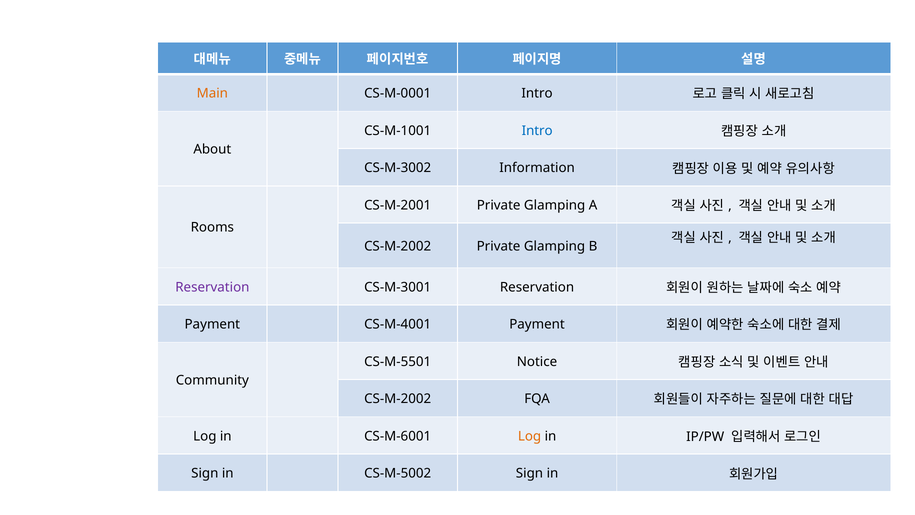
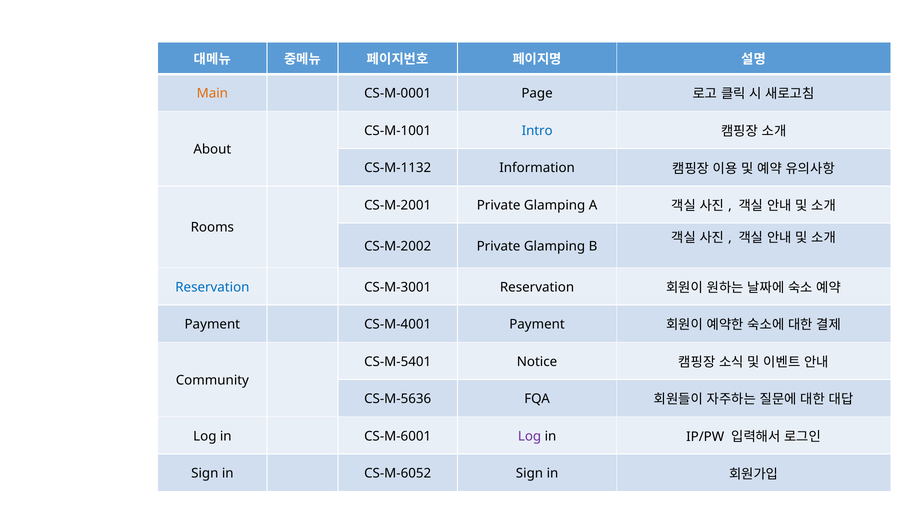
CS-M-0001 Intro: Intro -> Page (537, 93)
CS-M-3002: CS-M-3002 -> CS-M-1132 (398, 168)
Reservation colour: purple -> blue (212, 287)
CS-M-5501: CS-M-5501 -> CS-M-5401 (398, 361)
CS-M-2002: CS-M-2002 -> CS-M-5636 (398, 399)
Log colour: orange -> purple (530, 436)
CS-M-5002: CS-M-5002 -> CS-M-6052 (398, 473)
